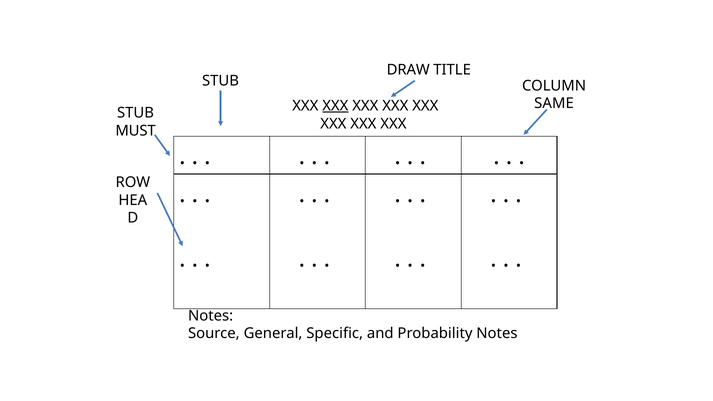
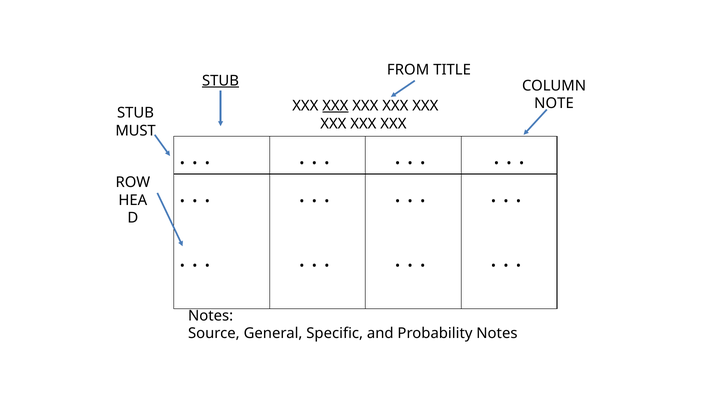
DRAW: DRAW -> FROM (408, 70)
STUB underline: none -> present (221, 81)
SAME: SAME -> NOTE (554, 104)
